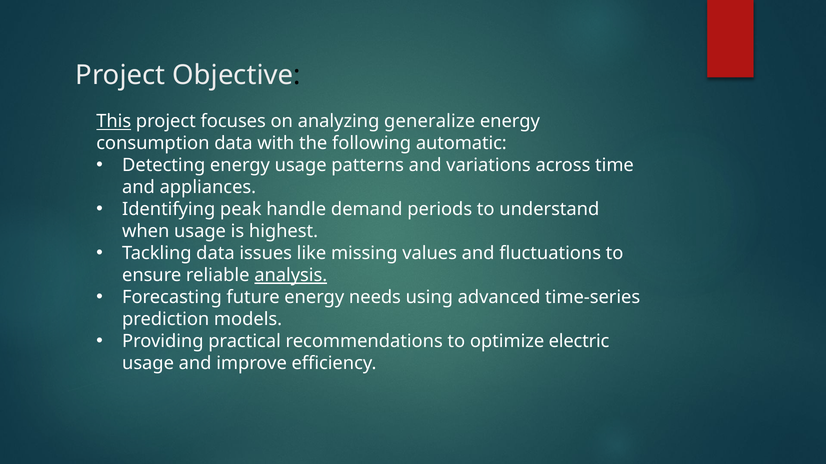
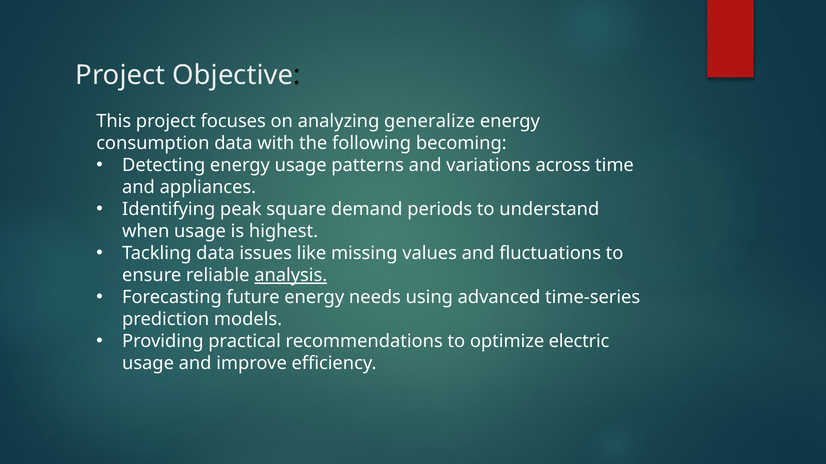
This underline: present -> none (114, 122)
automatic: automatic -> becoming (461, 144)
handle: handle -> square (296, 210)
